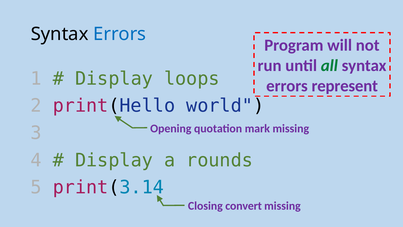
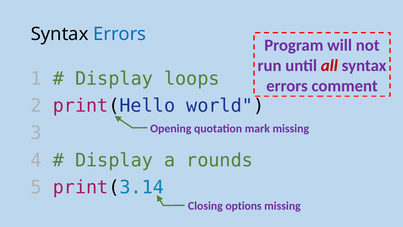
all colour: green -> red (329, 66)
represent: represent -> comment (345, 86)
convert: convert -> options (244, 206)
